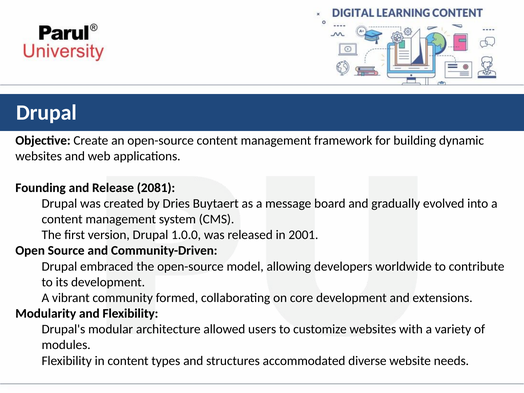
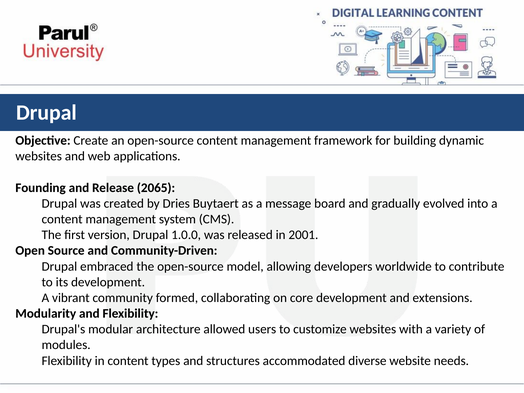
2081: 2081 -> 2065 (156, 188)
